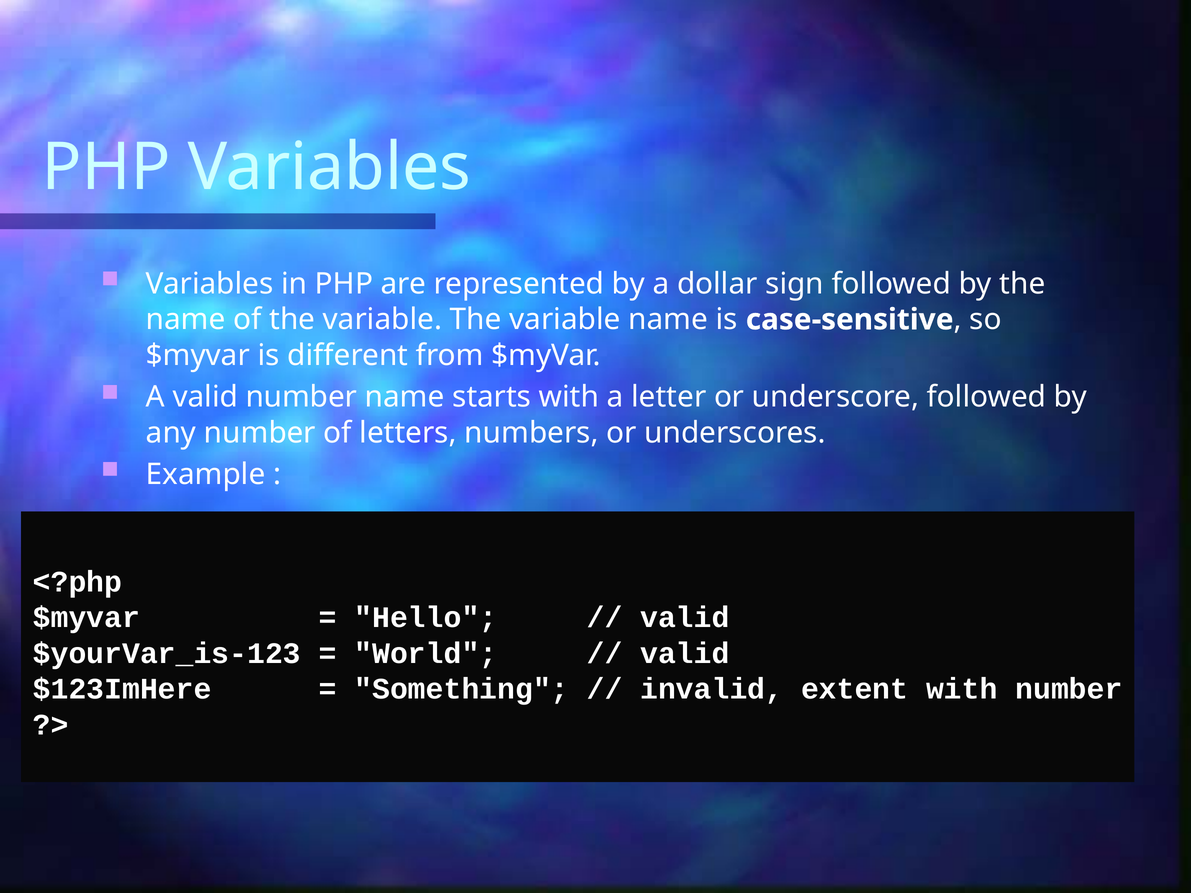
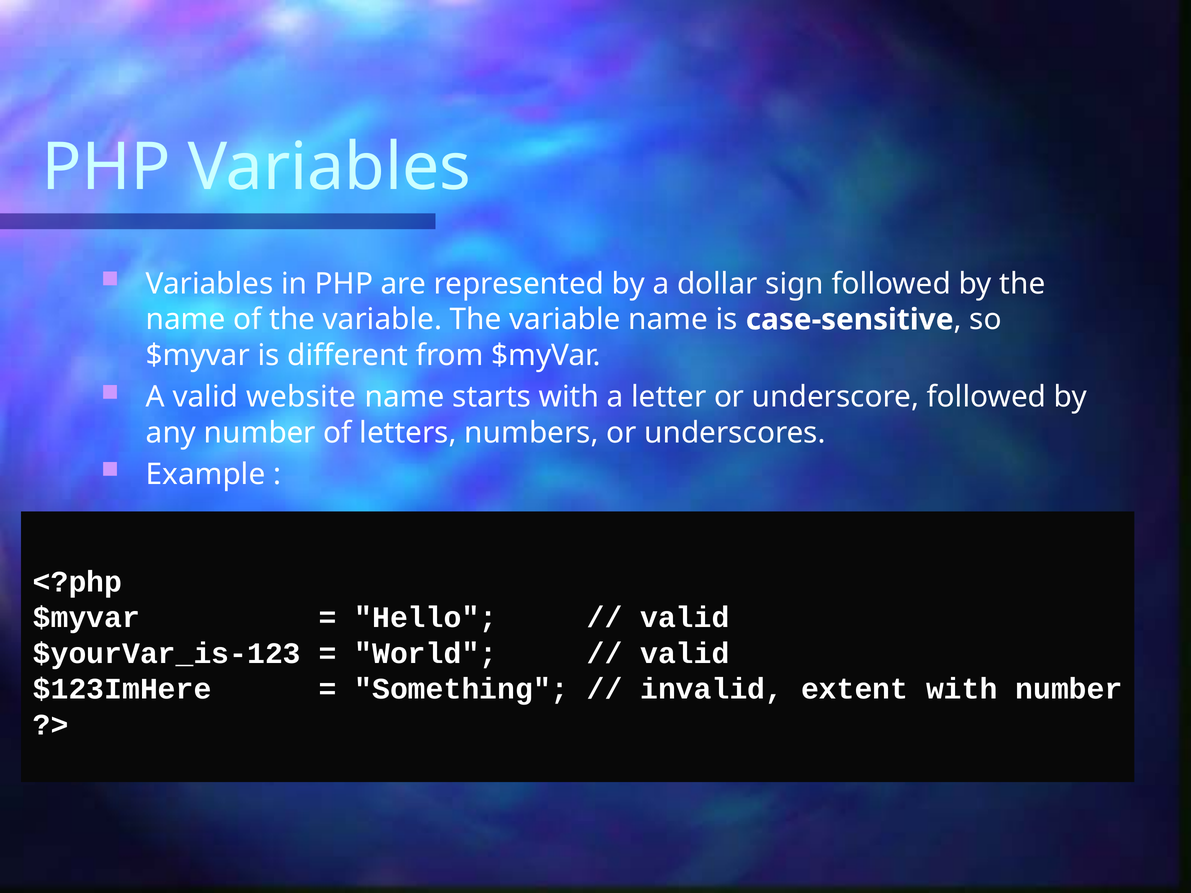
valid number: number -> website (301, 397)
